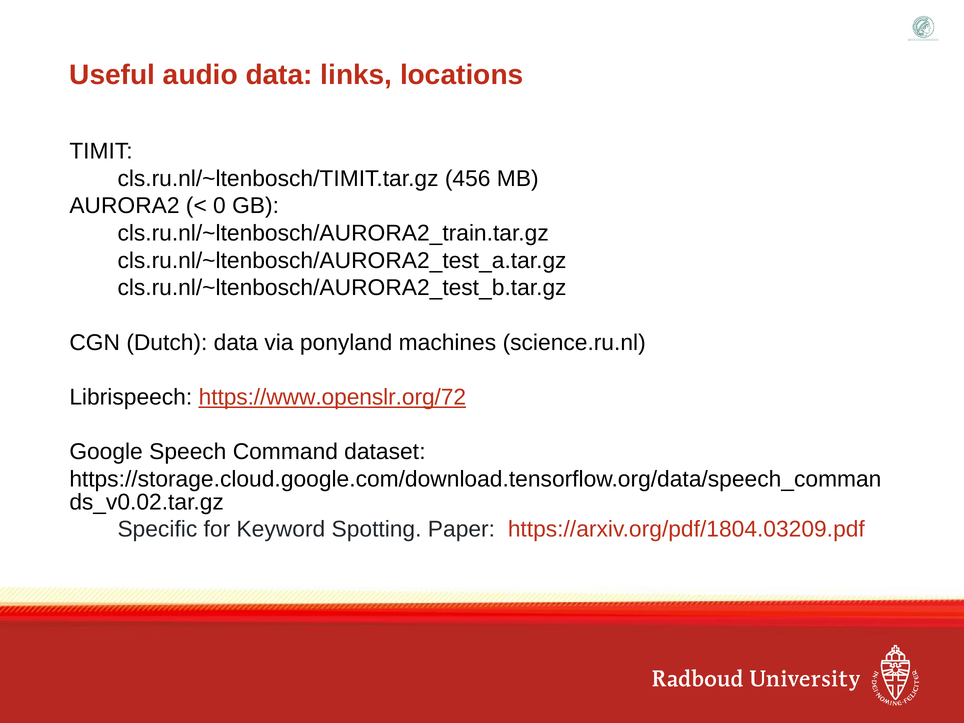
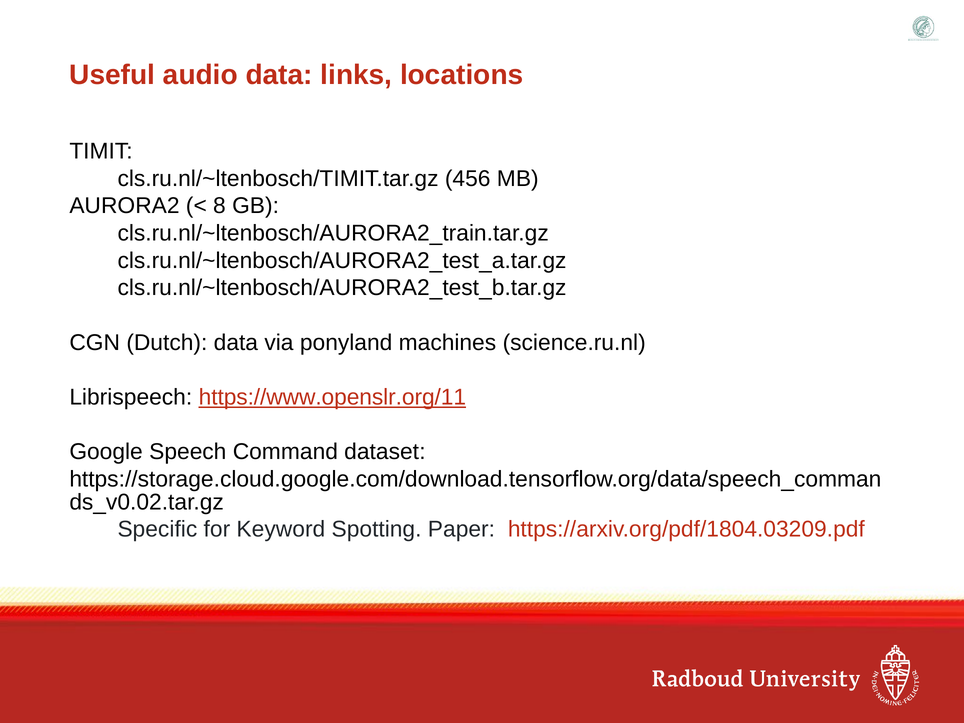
0: 0 -> 8 (219, 206)
https://www.openslr.org/72: https://www.openslr.org/72 -> https://www.openslr.org/11 (332, 397)
